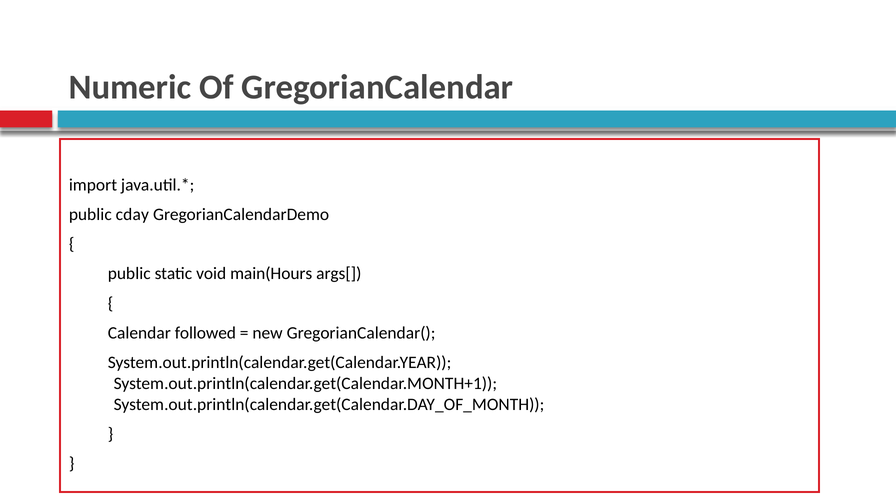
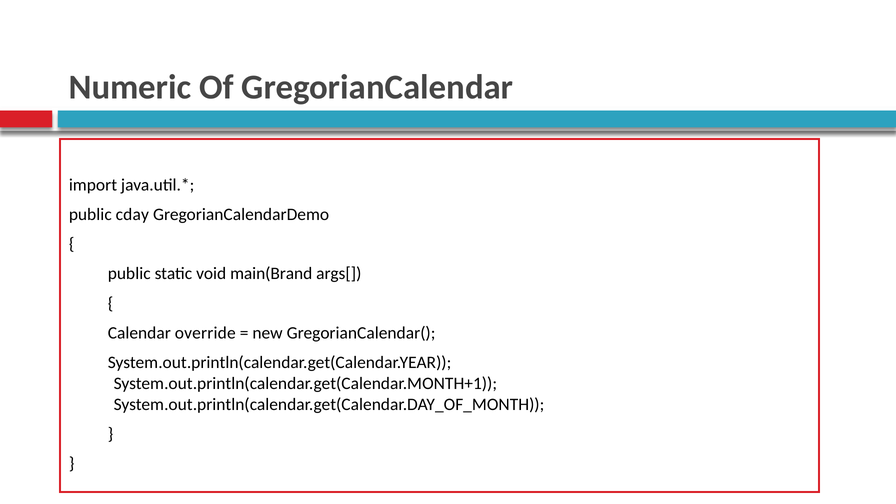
main(Hours: main(Hours -> main(Brand (271, 274)
followed: followed -> override (205, 333)
